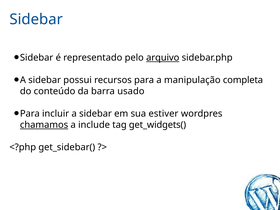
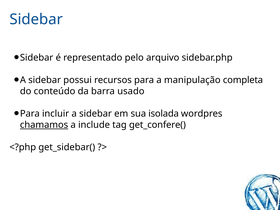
arquivo underline: present -> none (163, 58)
estiver: estiver -> isolada (164, 114)
get_widgets(: get_widgets( -> get_confere( (157, 125)
